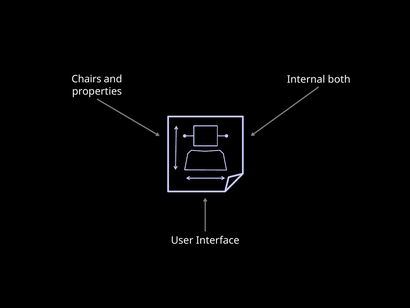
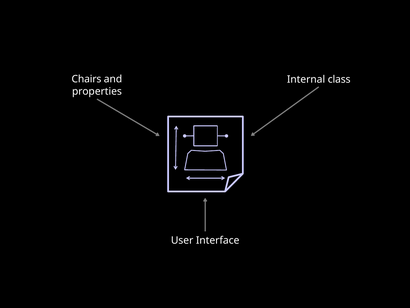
both: both -> class (339, 79)
